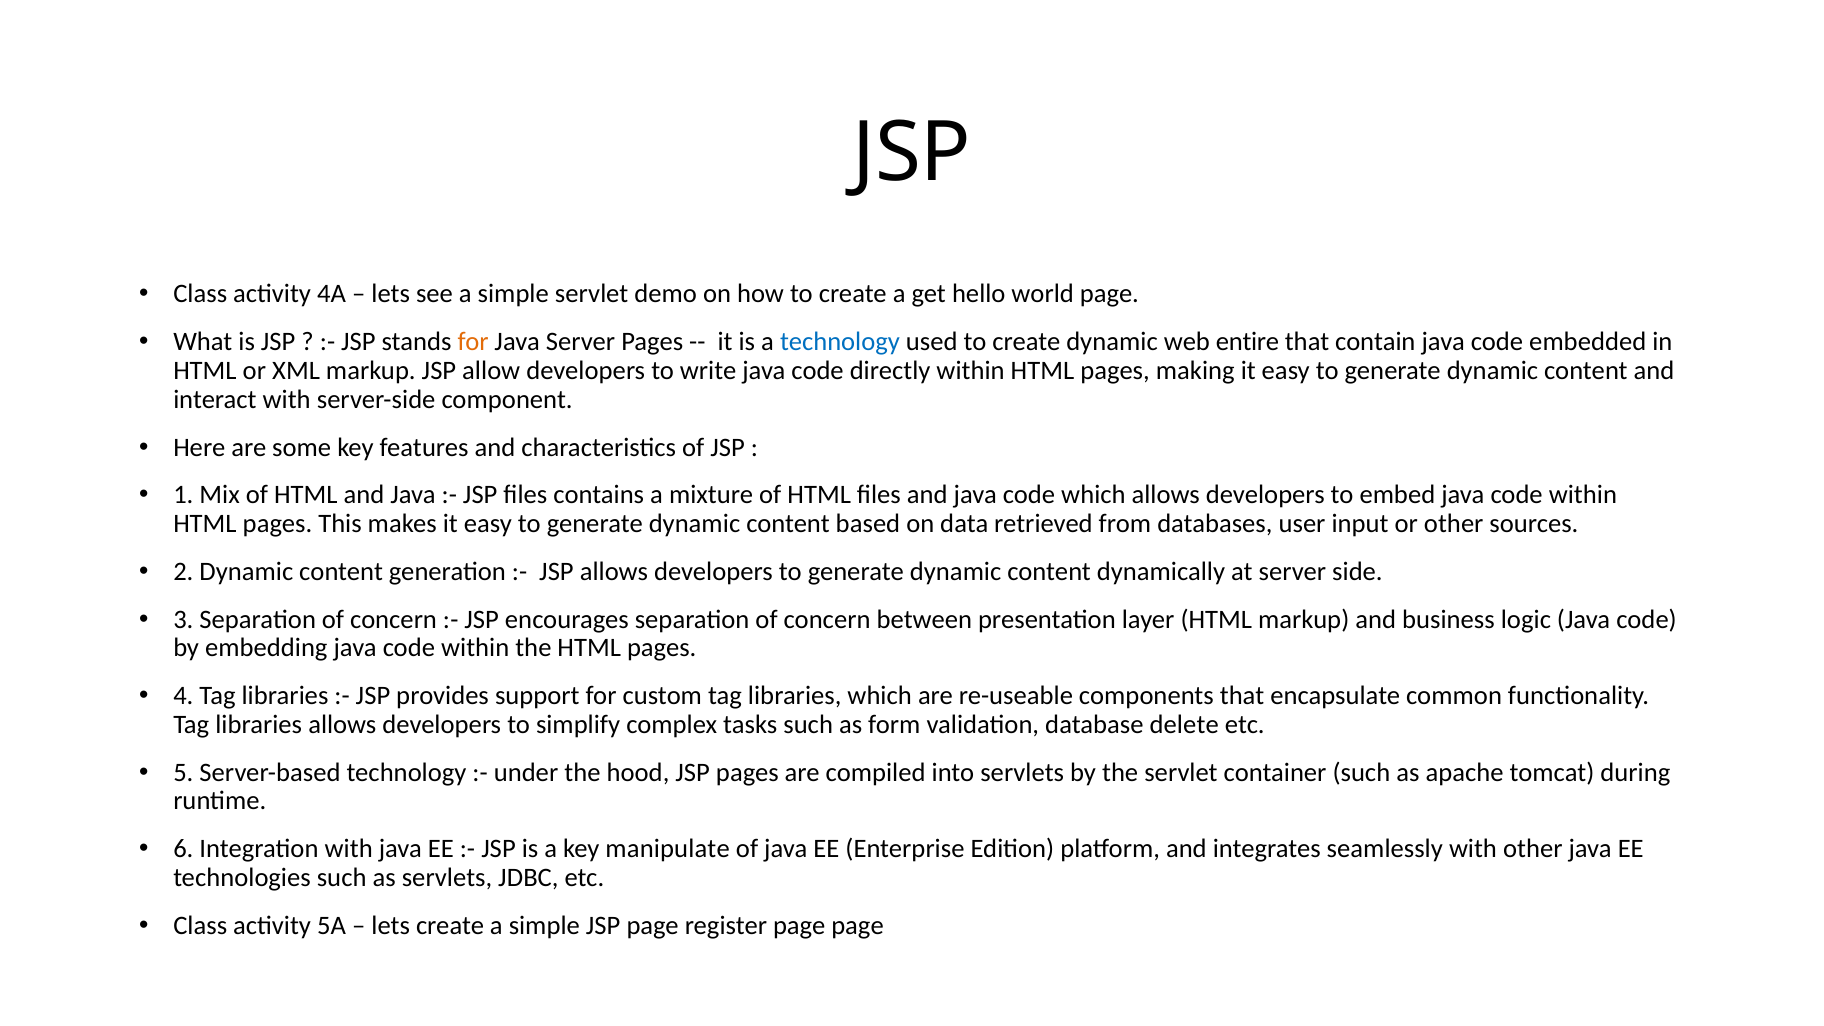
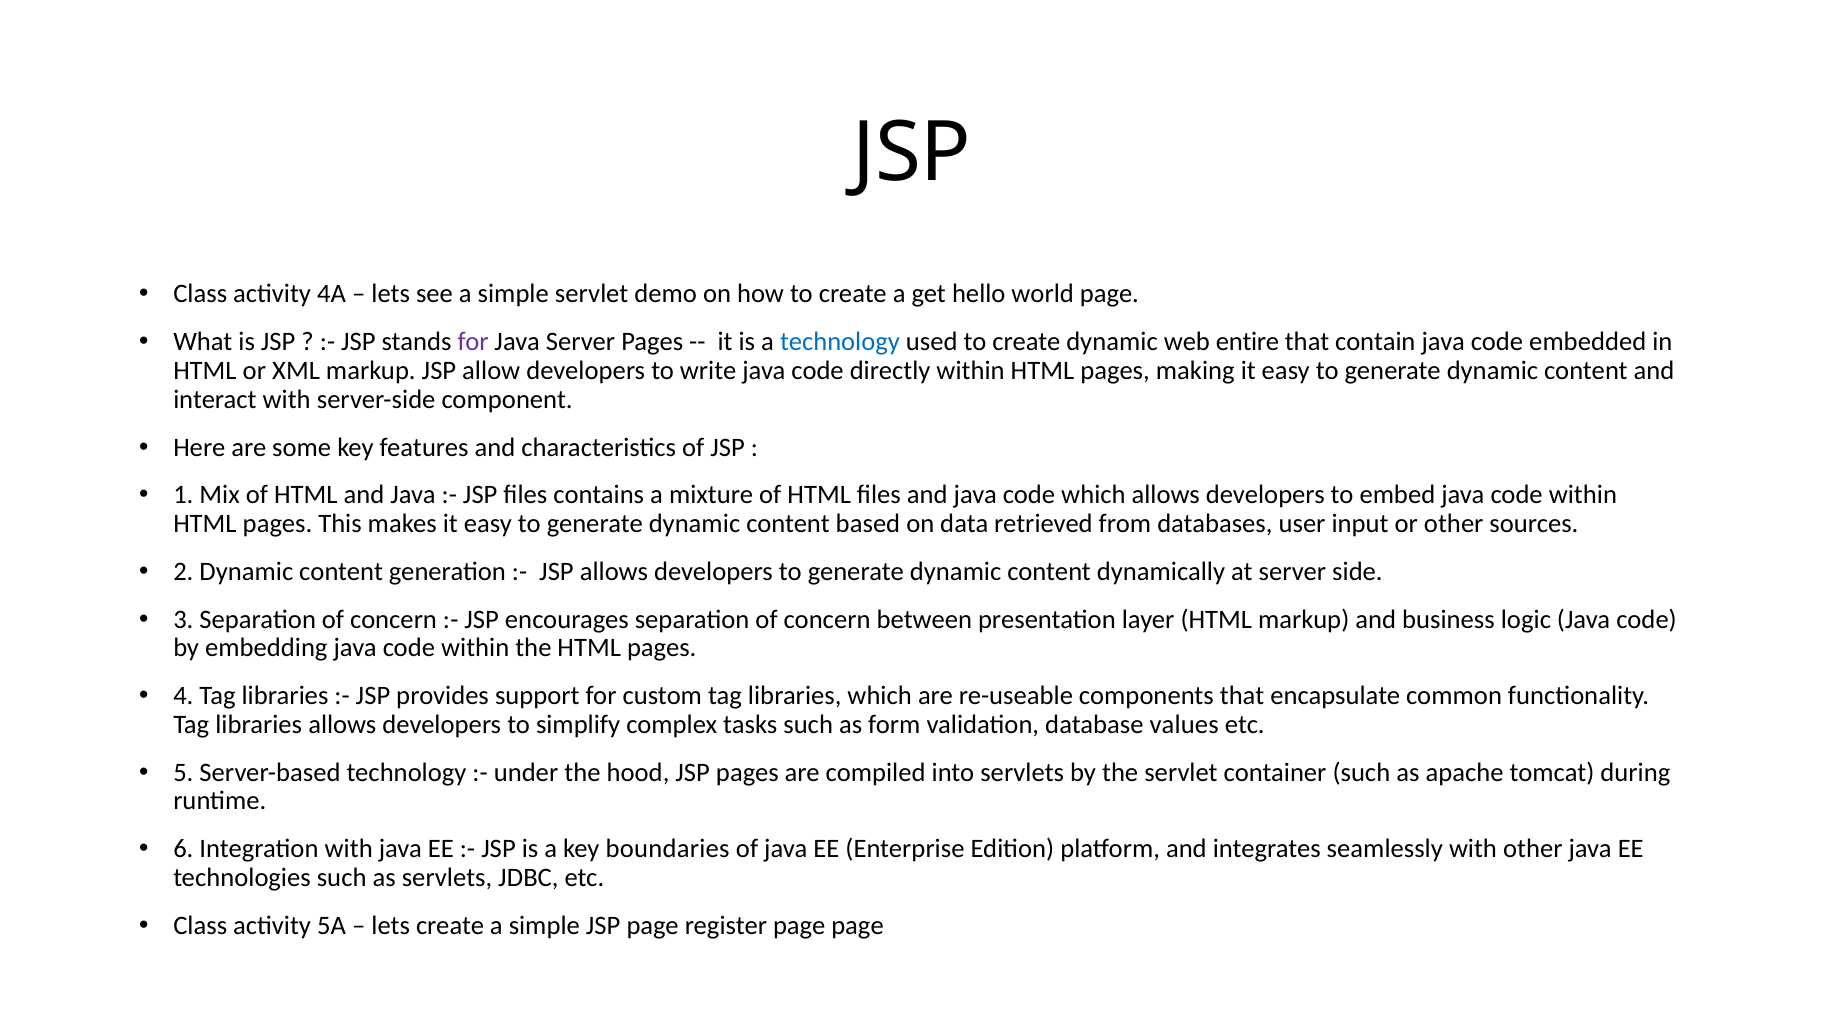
for colour: orange -> purple (473, 342)
delete: delete -> values (1184, 725)
manipulate: manipulate -> boundaries (668, 849)
